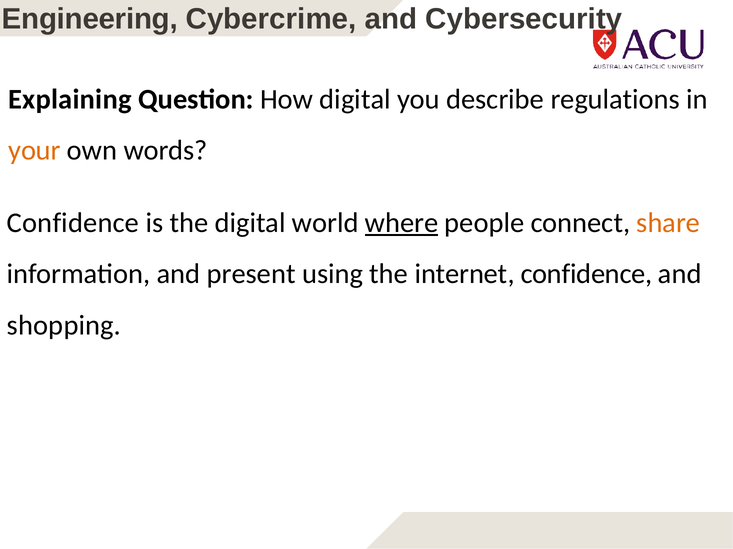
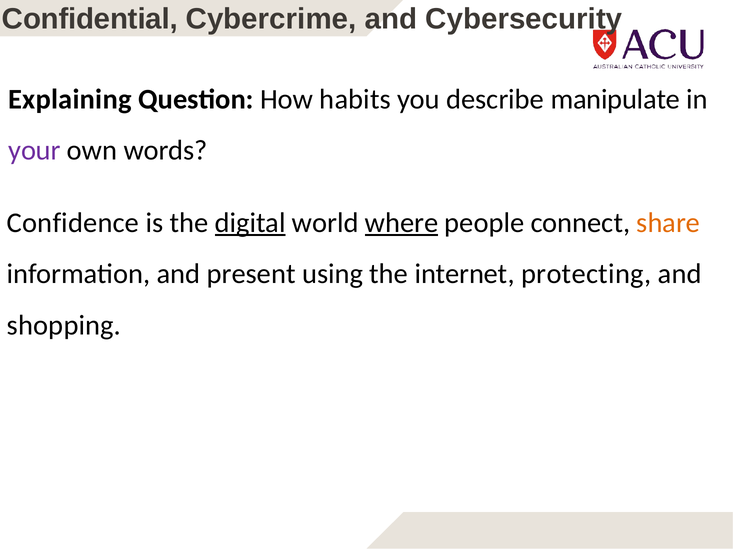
Engineering: Engineering -> Confidential (90, 19)
How digital: digital -> habits (355, 99)
regulations: regulations -> manipulate (615, 99)
your colour: orange -> purple (35, 151)
digital underline: none -> present (250, 223)
internet confidence: confidence -> protecting (586, 274)
